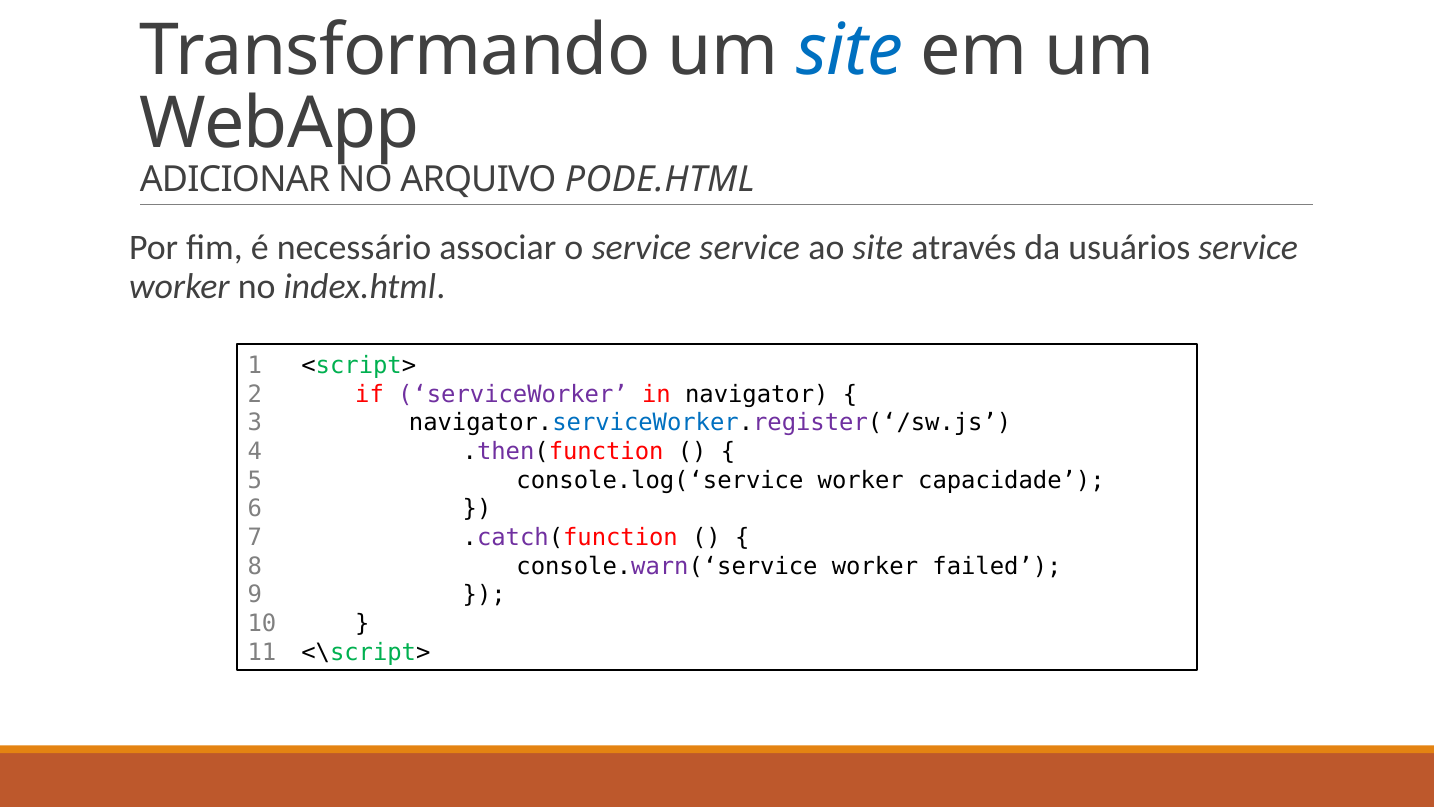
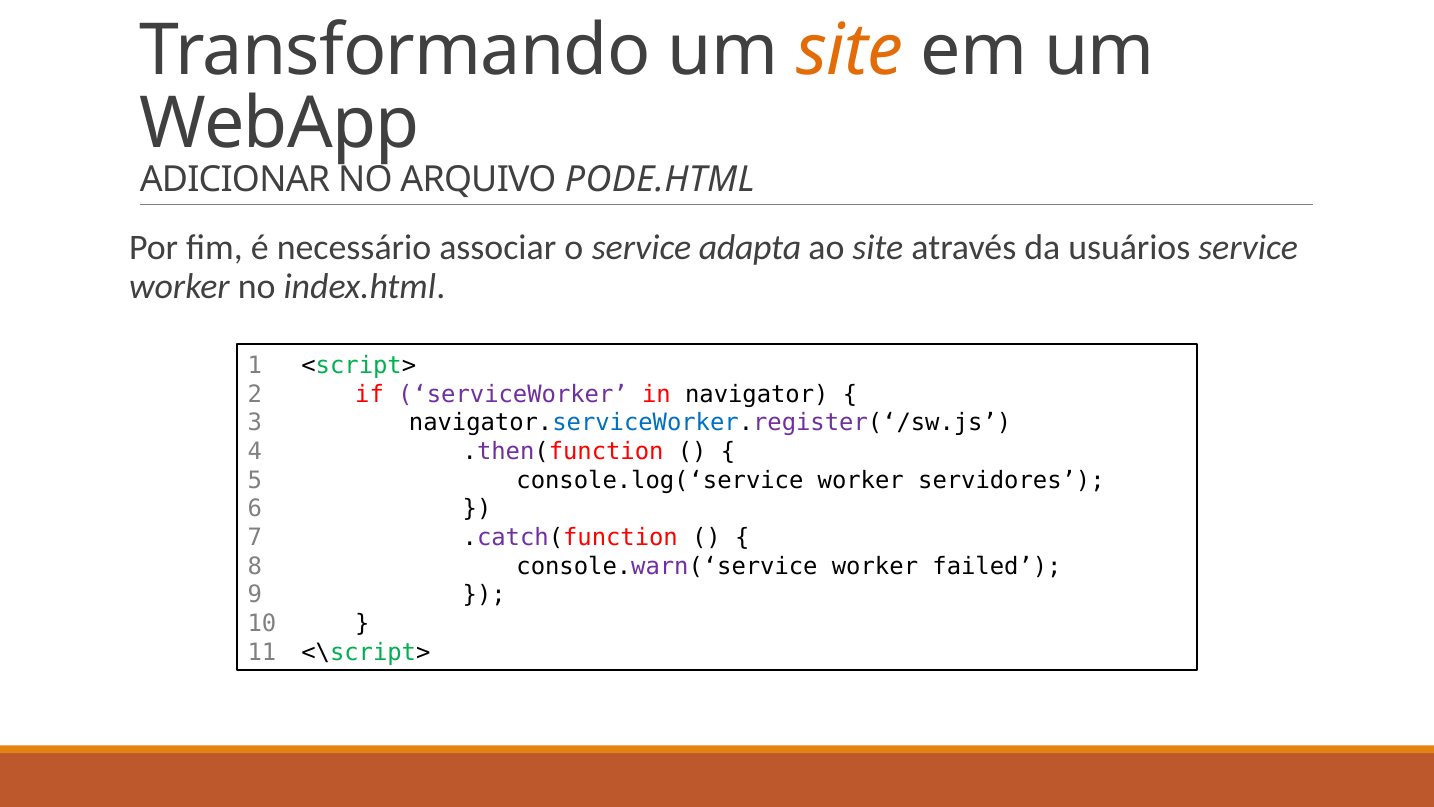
site colour: blue -> orange (850, 51)
service service: service -> adapta (750, 248)
capacidade: capacidade -> servidores (1011, 480)
